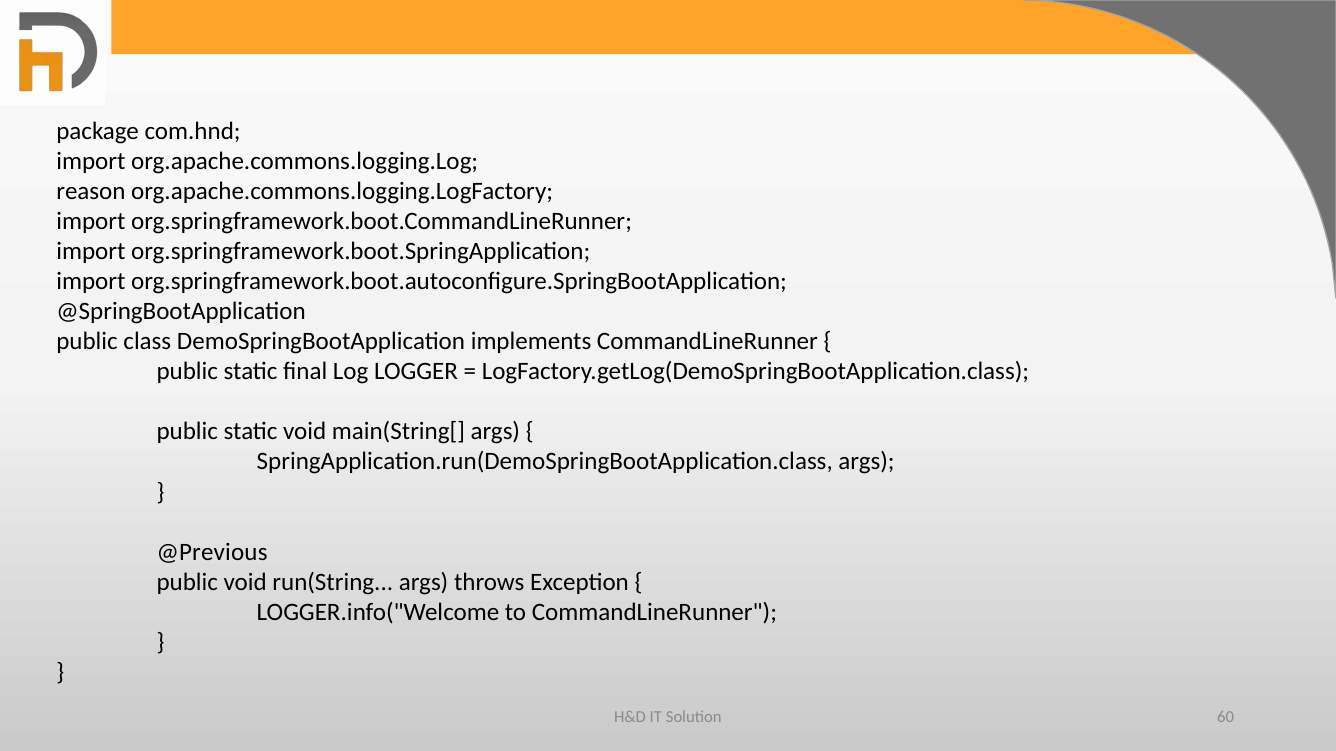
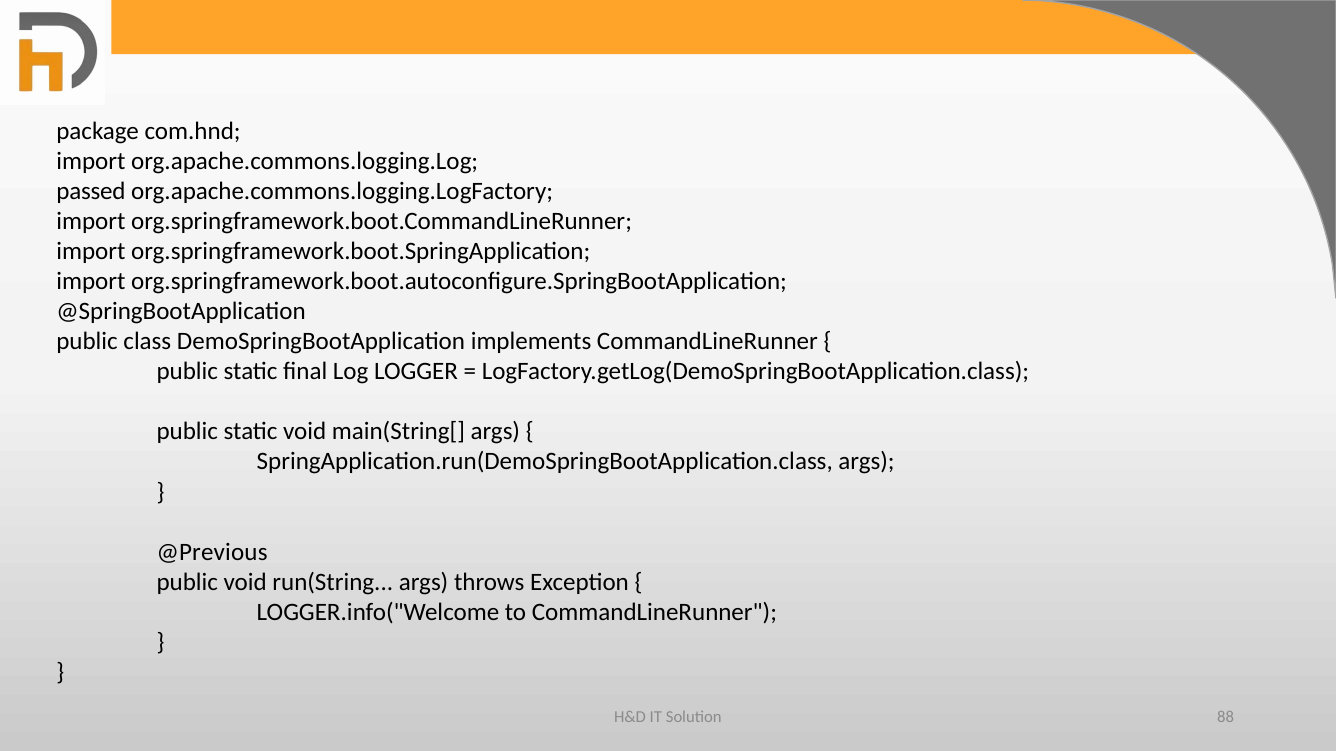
reason: reason -> passed (91, 191)
60: 60 -> 88 (1226, 718)
